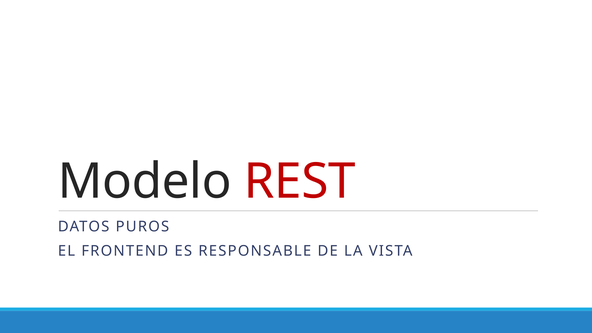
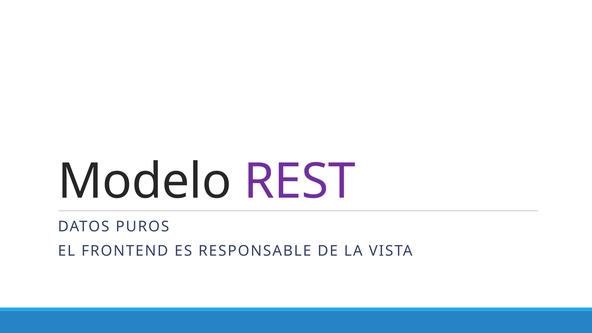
REST colour: red -> purple (300, 181)
